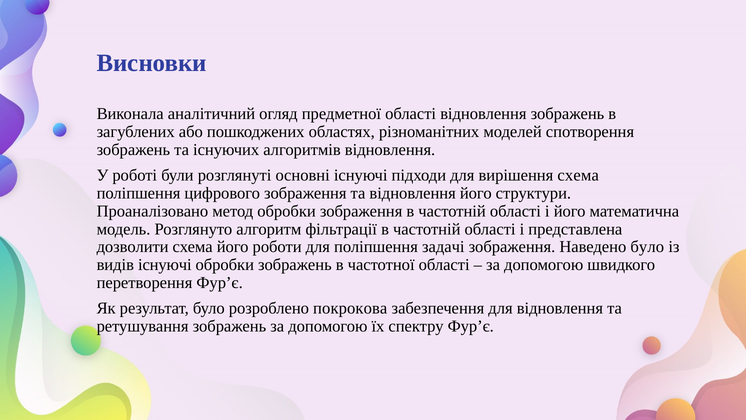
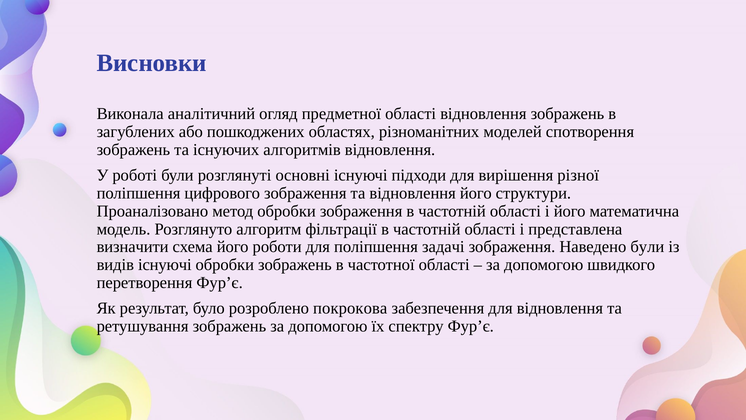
вирішення схема: схема -> різної (578, 175)
дозволити: дозволити -> визначити (133, 247)
Наведено було: було -> були (647, 247)
